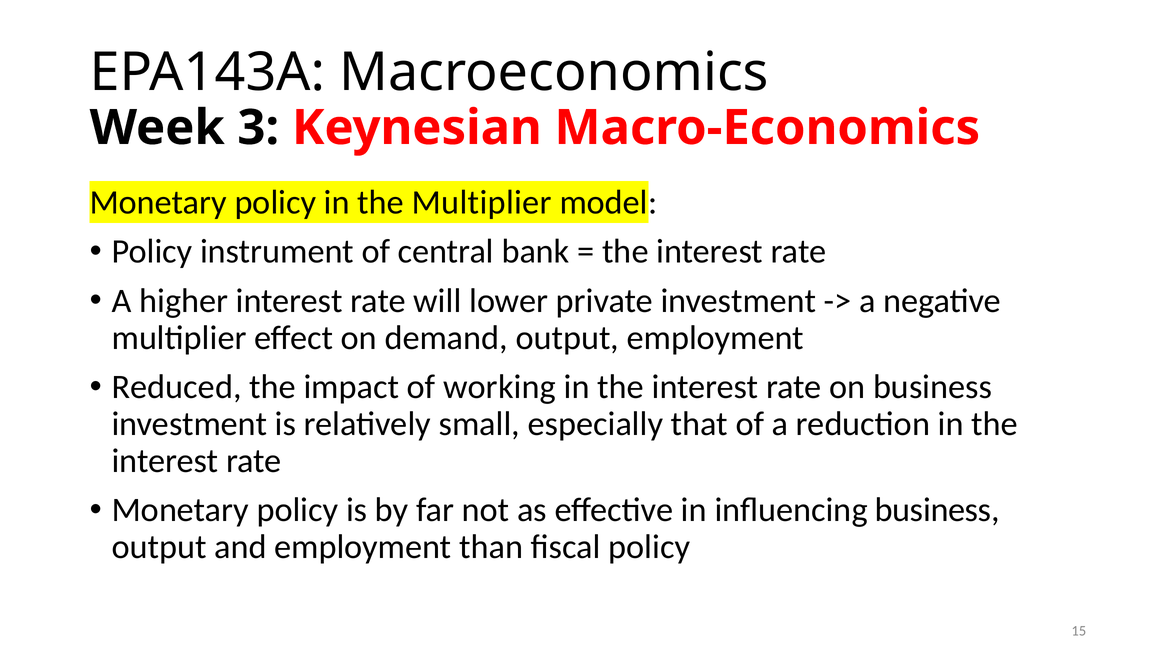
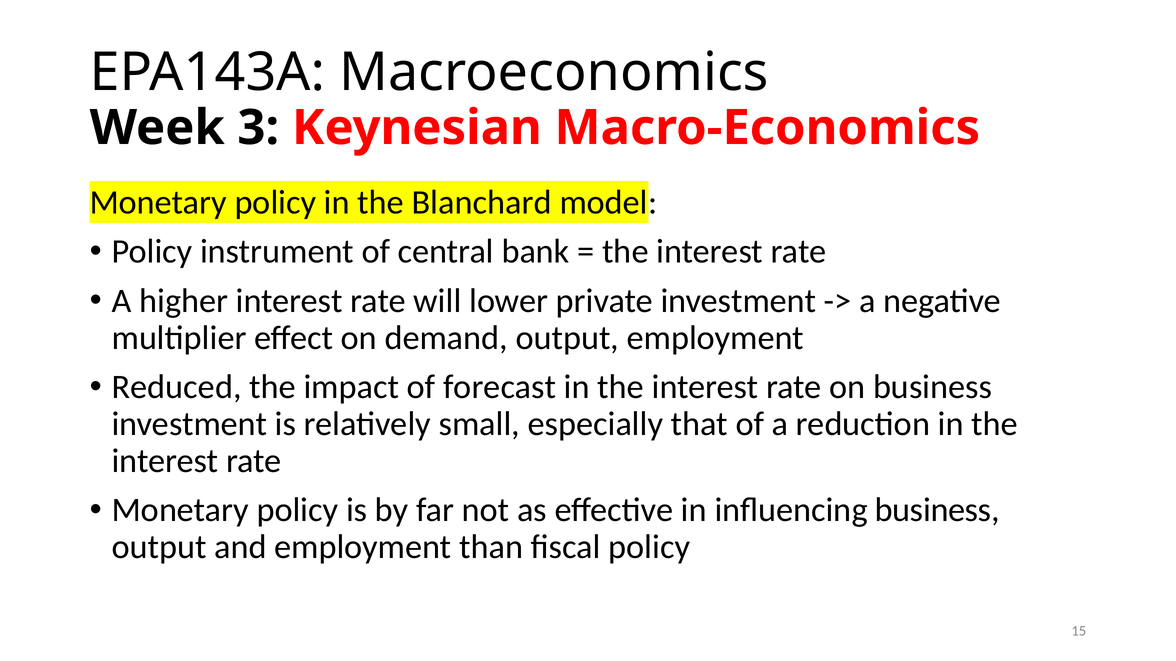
the Multiplier: Multiplier -> Blanchard (482, 203)
working: working -> forecast (500, 387)
